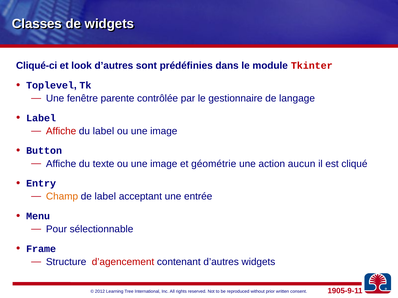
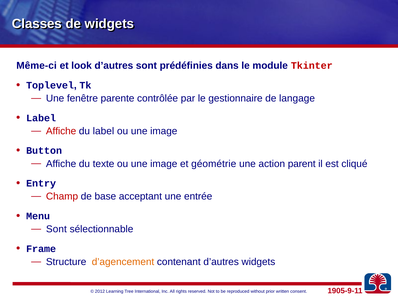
Cliqué-ci: Cliqué-ci -> Même-ci (37, 66)
aucun: aucun -> parent (302, 164)
Champ colour: orange -> red (62, 197)
de label: label -> base (105, 197)
Pour: Pour -> Sont (56, 229)
d’agencement colour: red -> orange (123, 262)
